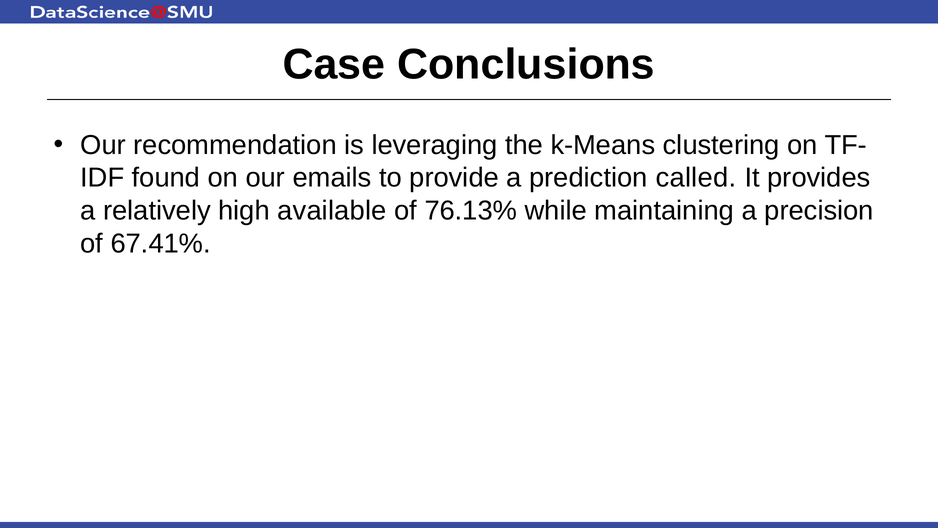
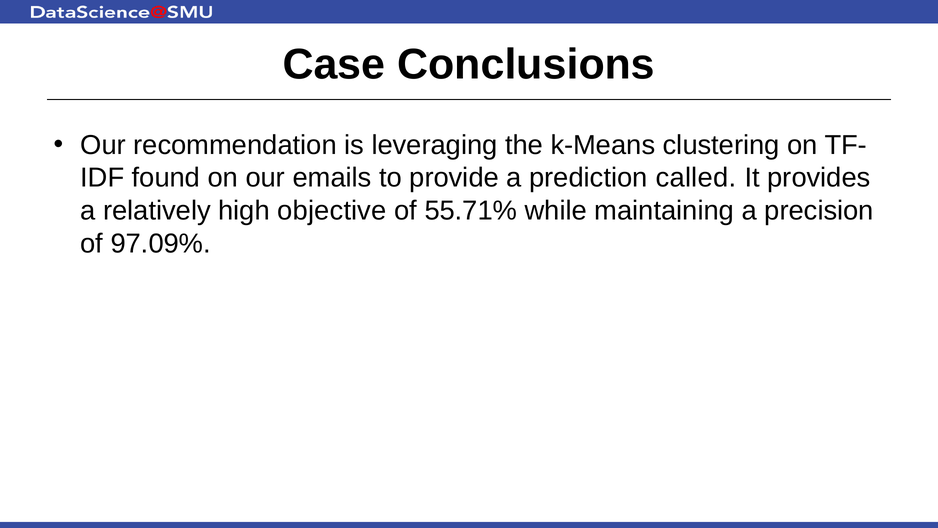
available: available -> objective (332, 211)
76.13%: 76.13% -> 55.71% (471, 211)
67.41%: 67.41% -> 97.09% (161, 244)
